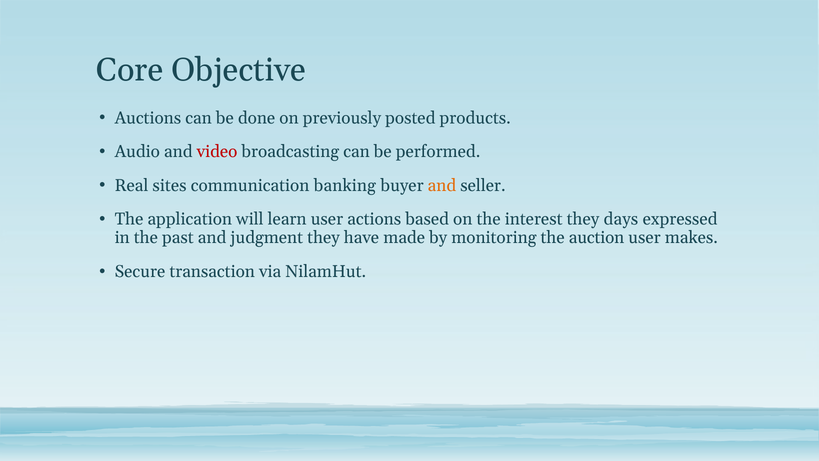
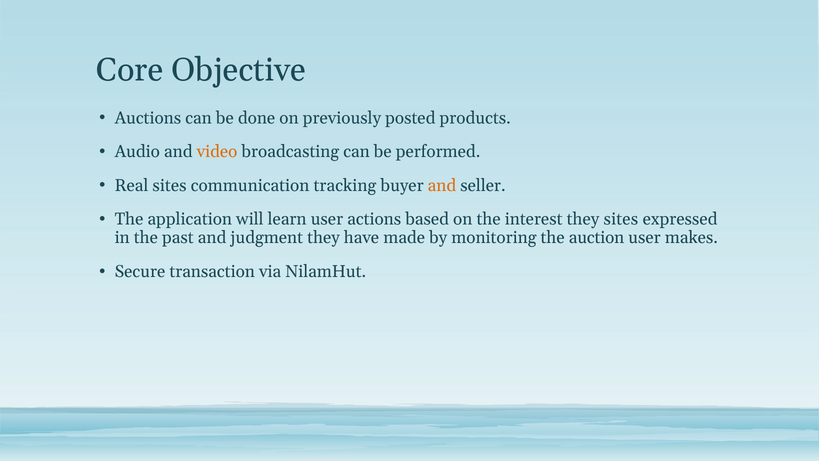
video colour: red -> orange (217, 152)
banking: banking -> tracking (345, 185)
they days: days -> sites (621, 219)
